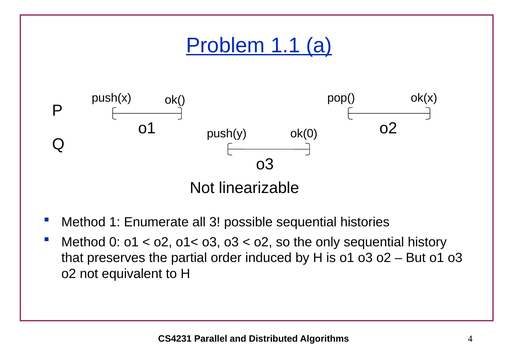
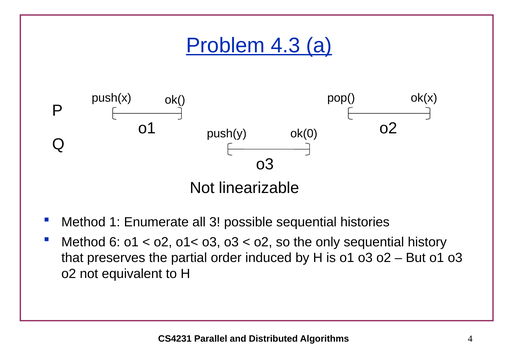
1.1: 1.1 -> 4.3 (286, 45)
0: 0 -> 6 (115, 241)
